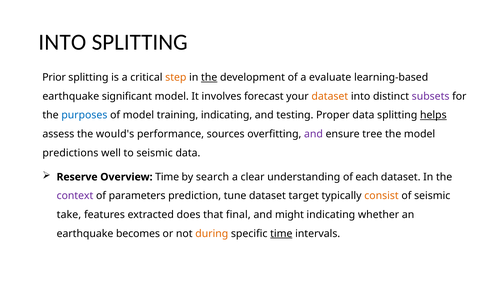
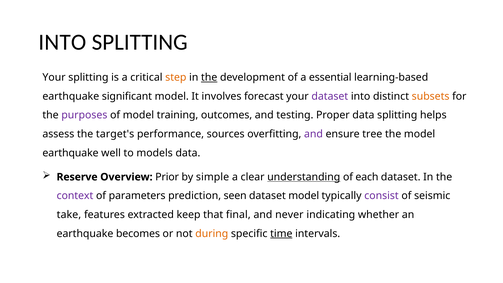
Prior: Prior -> Your (54, 77)
evaluate: evaluate -> essential (330, 77)
dataset colour: orange -> purple (330, 96)
subsets colour: purple -> orange (431, 96)
purposes colour: blue -> purple (84, 115)
training indicating: indicating -> outcomes (227, 115)
helps underline: present -> none (433, 115)
would's: would's -> target's (115, 134)
predictions: predictions -> earthquake (71, 153)
to seismic: seismic -> models (155, 153)
Overview Time: Time -> Prior (167, 177)
search: search -> simple (213, 177)
understanding underline: none -> present (304, 177)
tune: tune -> seen (235, 196)
dataset target: target -> model (304, 196)
consist colour: orange -> purple (381, 196)
does: does -> keep (189, 215)
might: might -> never (289, 215)
